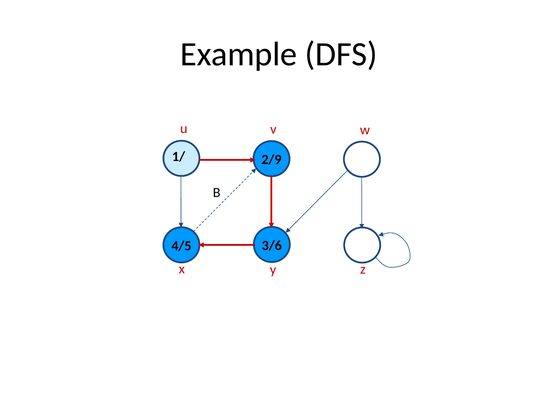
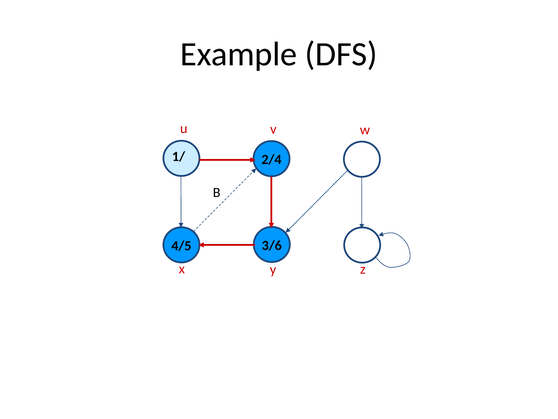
2/9: 2/9 -> 2/4 (271, 159)
